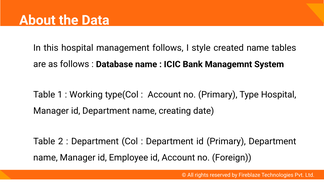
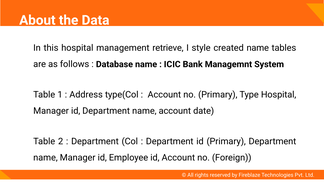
management follows: follows -> retrieve (168, 48)
Working: Working -> Address (86, 95)
name creating: creating -> account (175, 111)
